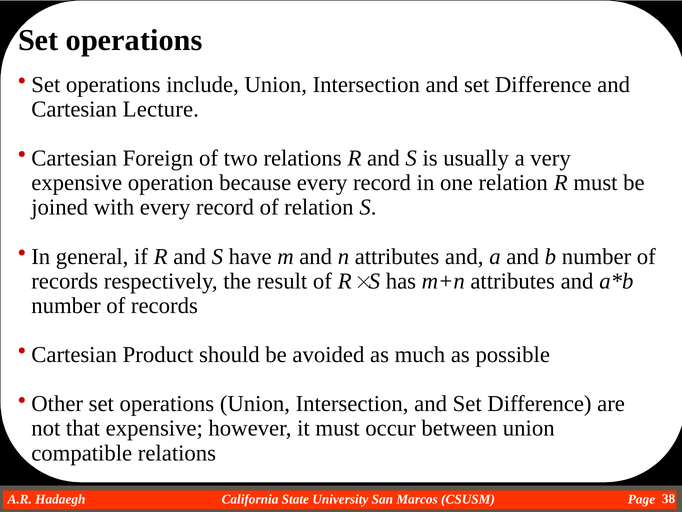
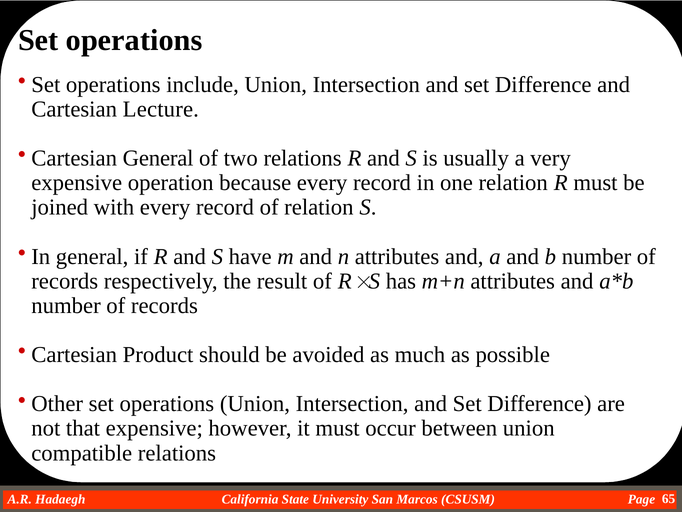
Cartesian Foreign: Foreign -> General (158, 158)
38: 38 -> 65 (669, 498)
